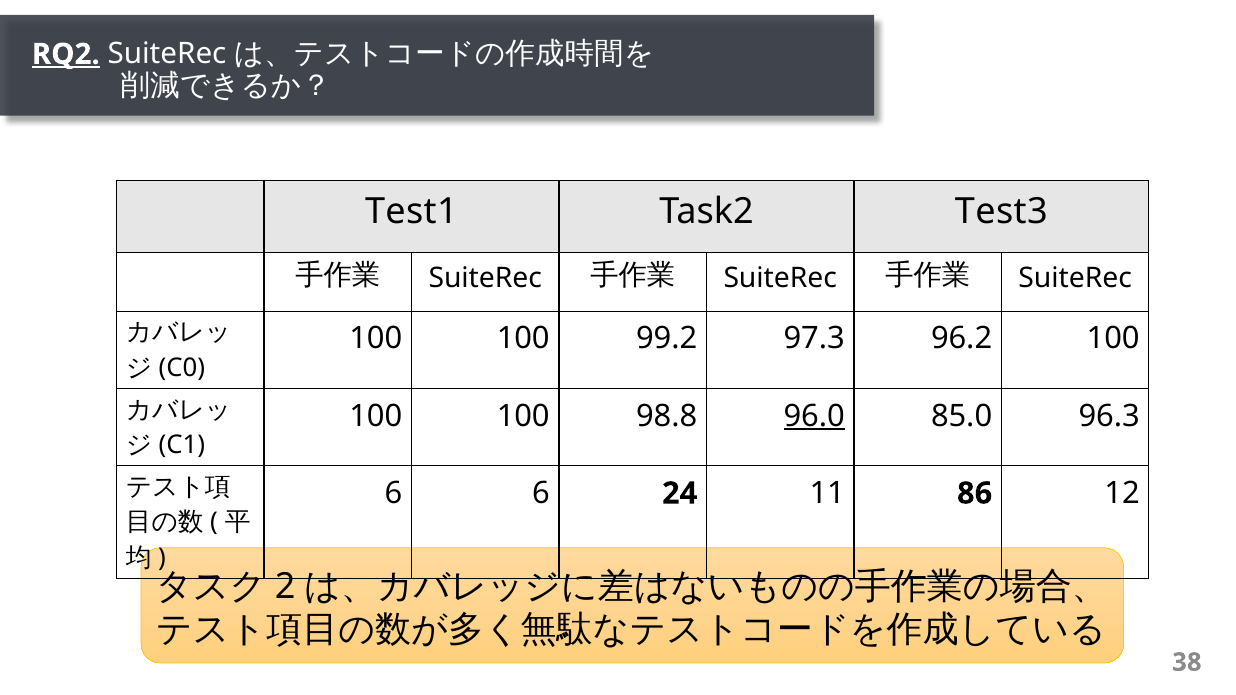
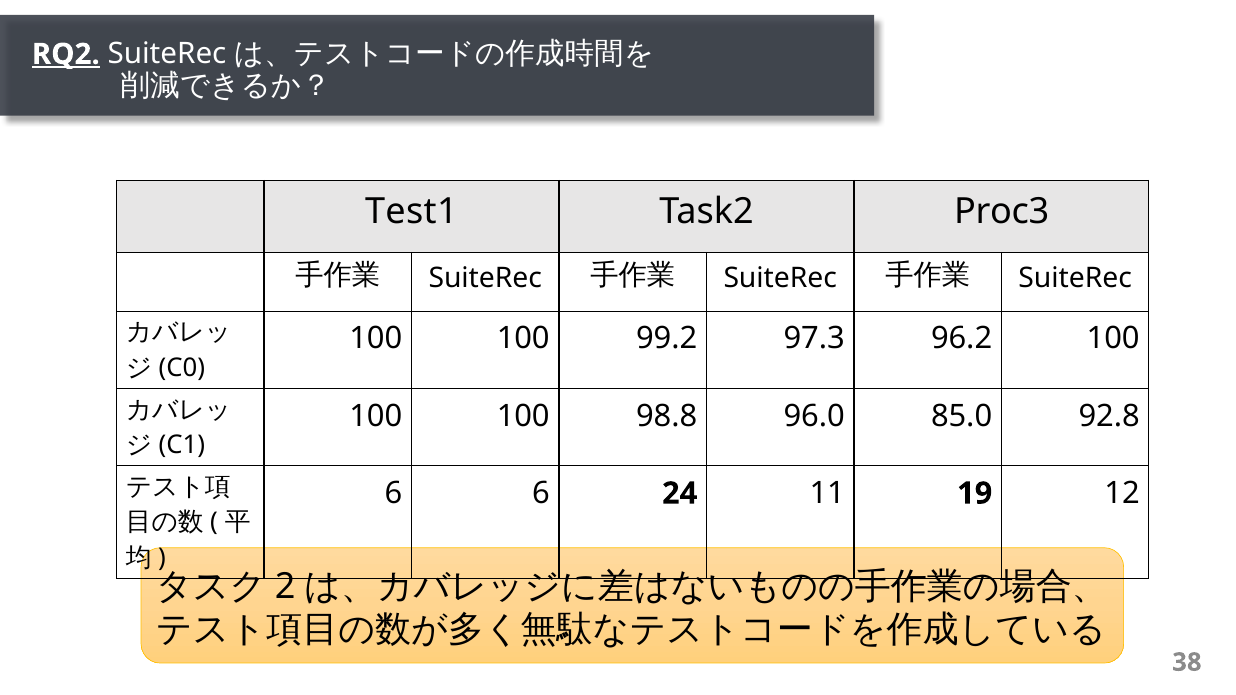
Test3: Test3 -> Proc3 (1002, 212)
96.0 underline: present -> none (814, 416)
96.3: 96.3 -> 92.8 (1109, 416)
86: 86 -> 19 (975, 494)
